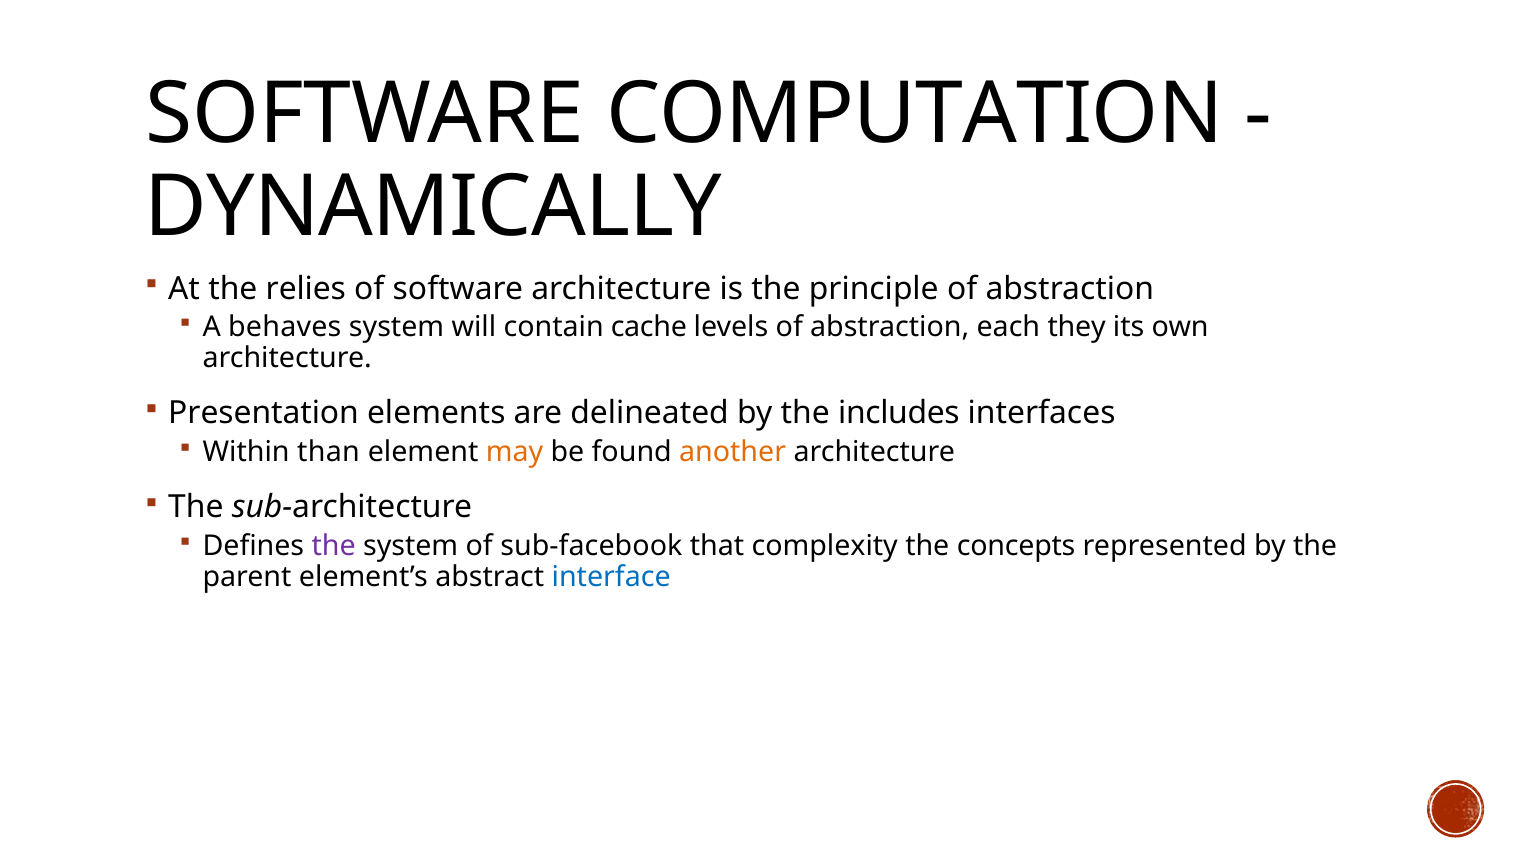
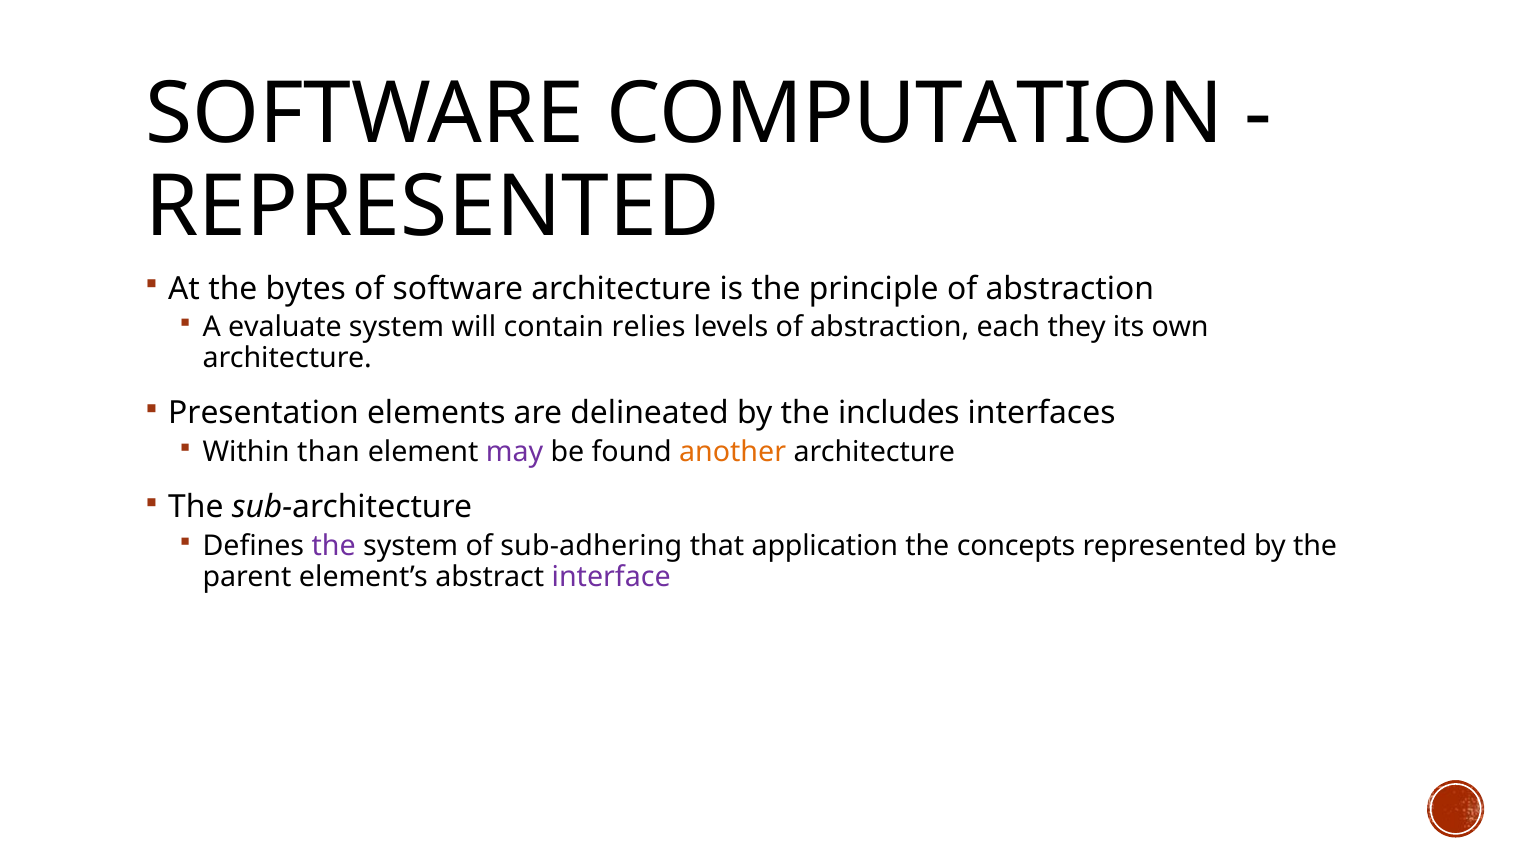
DYNAMICALLY: DYNAMICALLY -> REPRESENTED (433, 207)
relies: relies -> bytes (306, 288)
behaves: behaves -> evaluate (285, 327)
cache: cache -> relies (649, 327)
may colour: orange -> purple (514, 452)
sub-facebook: sub-facebook -> sub-adhering (591, 546)
complexity: complexity -> application (825, 546)
interface colour: blue -> purple (611, 577)
